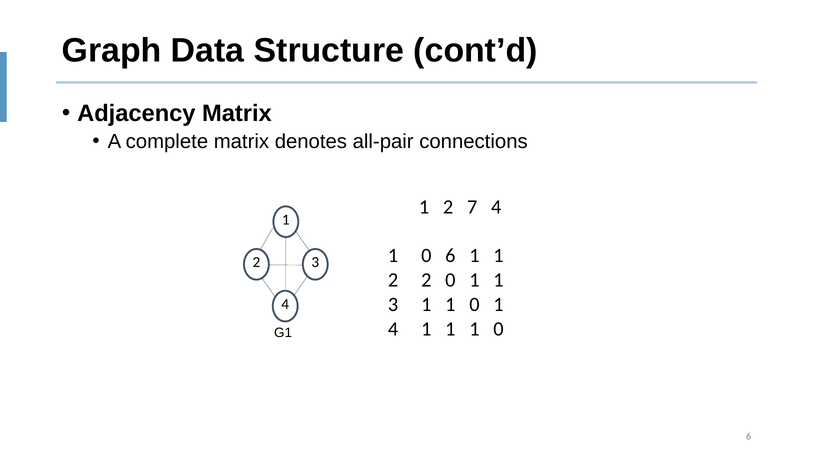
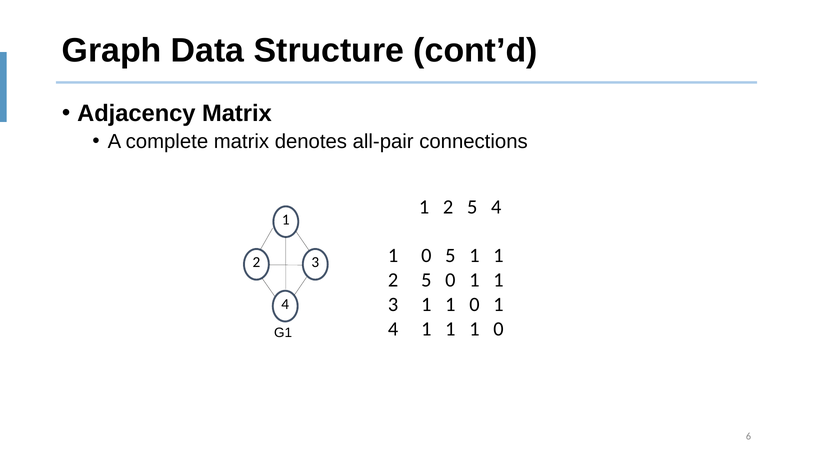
7: 7 -> 5 (472, 207)
0 6: 6 -> 5 (450, 256)
2: 2 -> 5 (426, 280)
